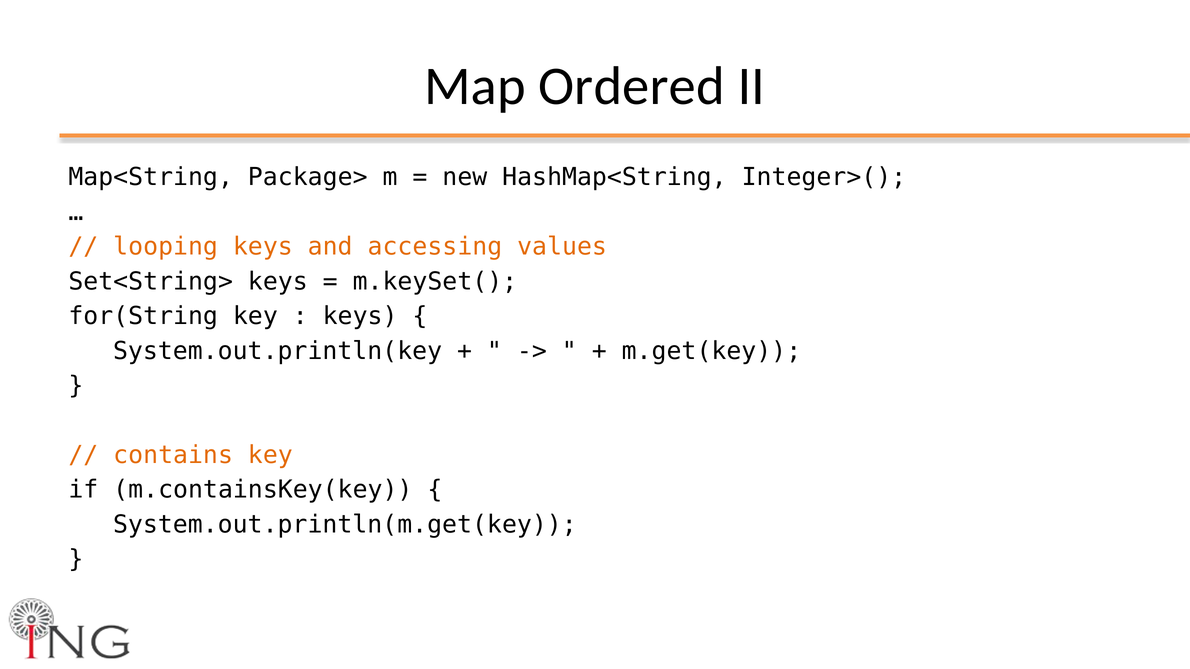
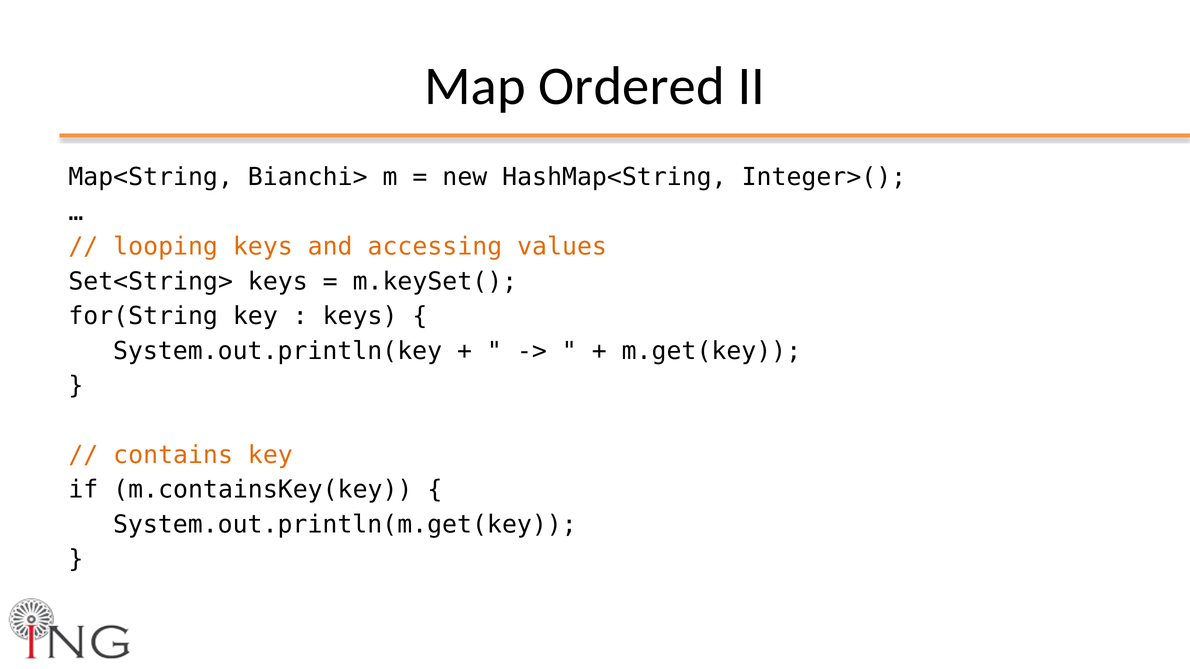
Package>: Package> -> Bianchi> (308, 177)
